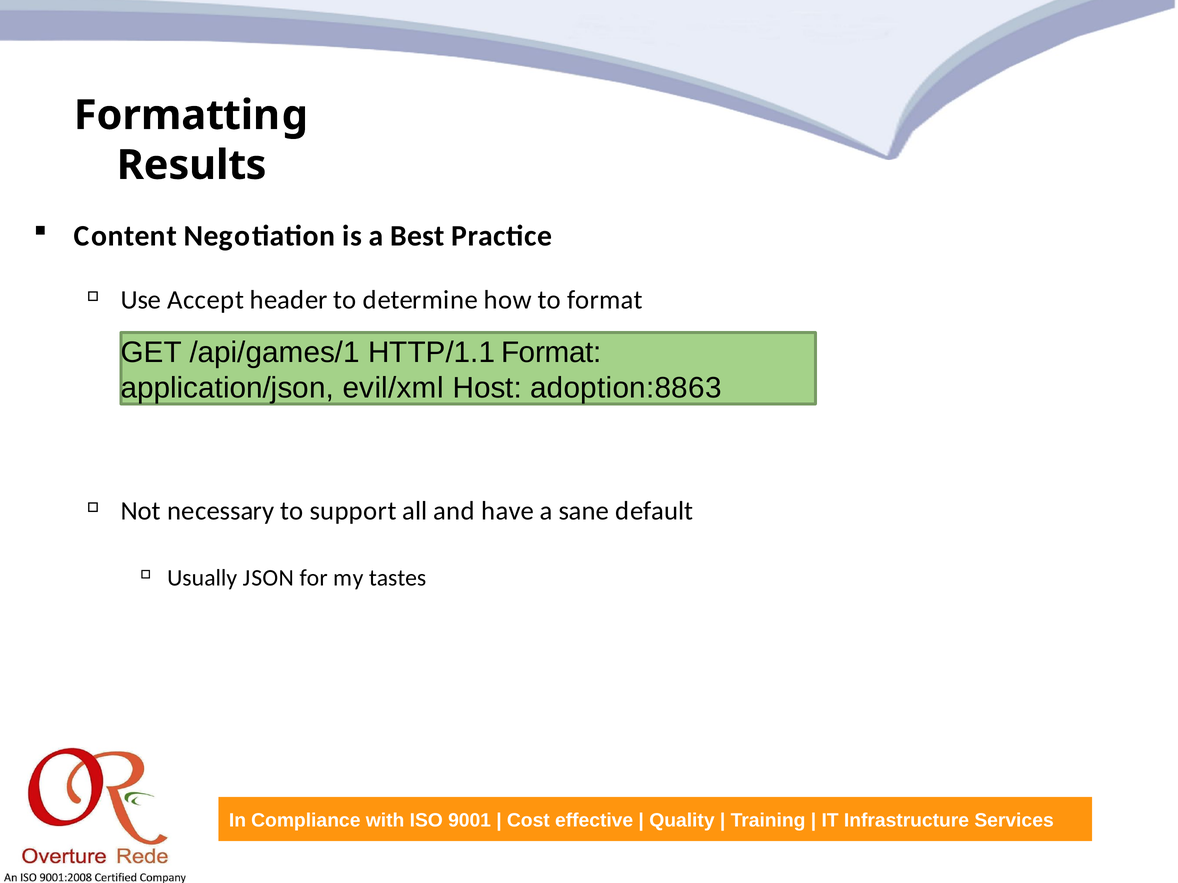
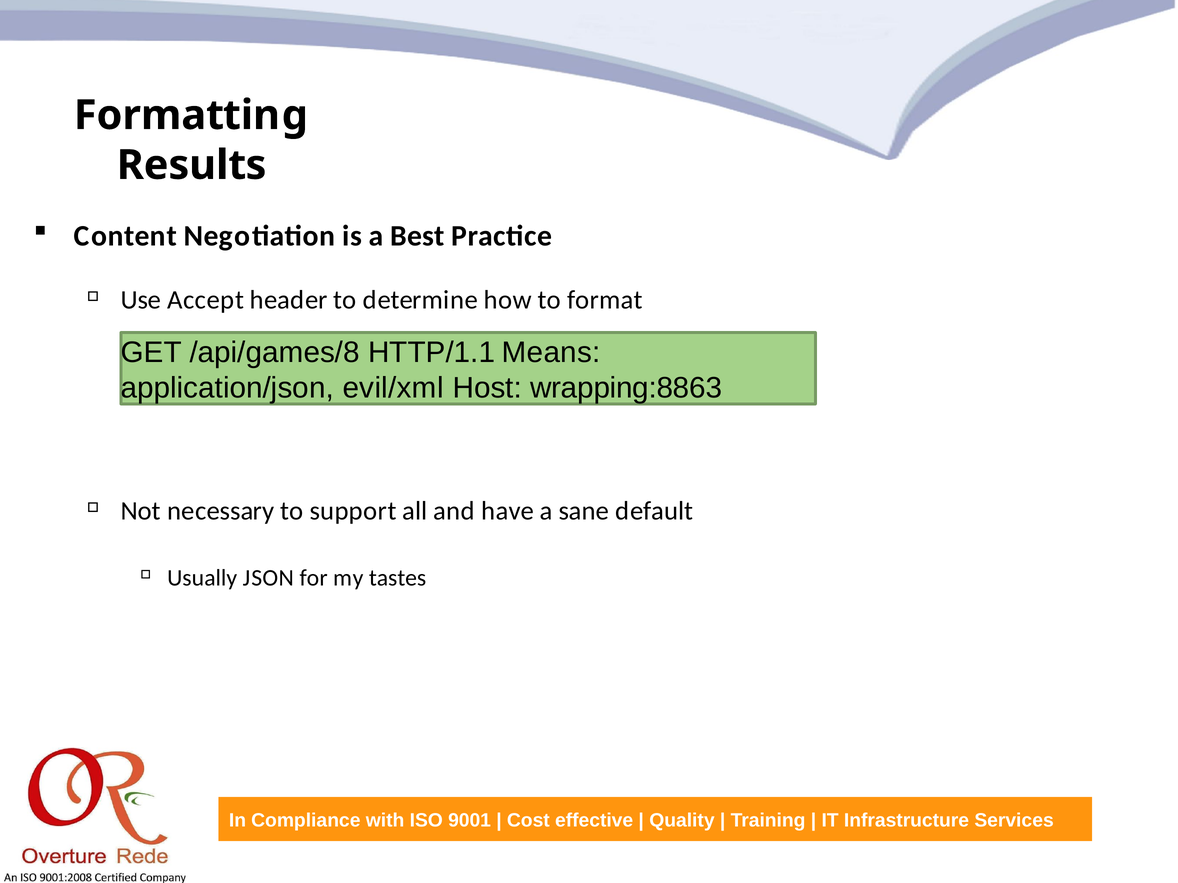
/api/games/1: /api/games/1 -> /api/games/8 (275, 353)
HTTP/1.1 Format: Format -> Means (551, 353)
adoption:8863: adoption:8863 -> wrapping:8863 (626, 388)
